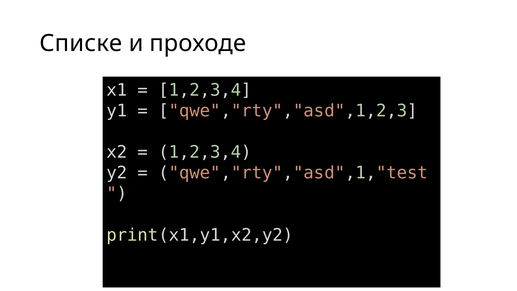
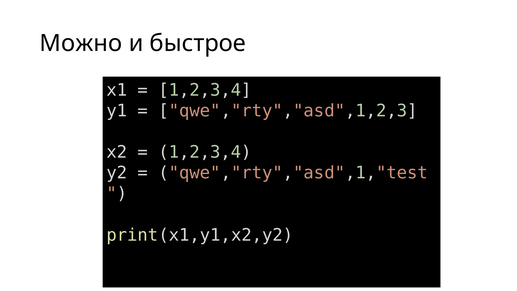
Списке: Списке -> Можно (81, 43)
проходе: проходе -> быстрое (198, 43)
